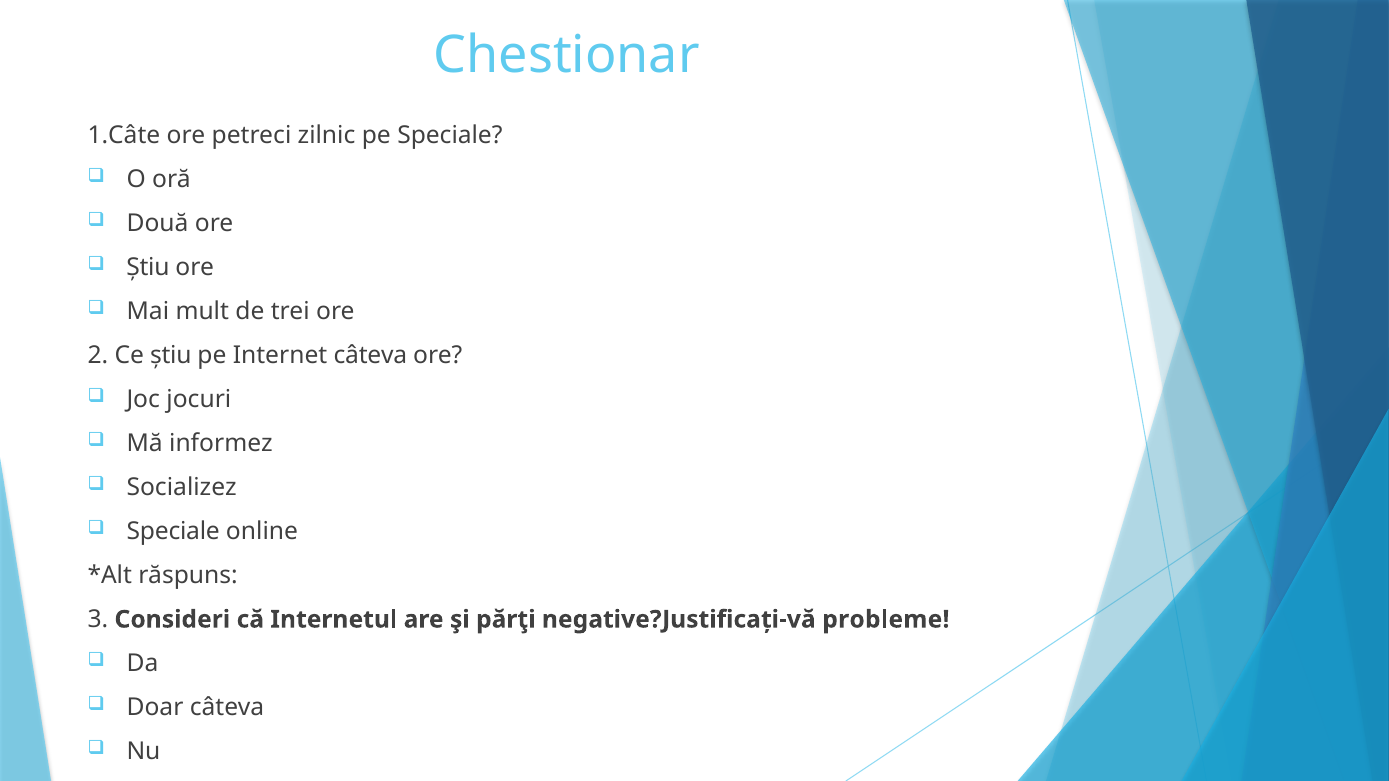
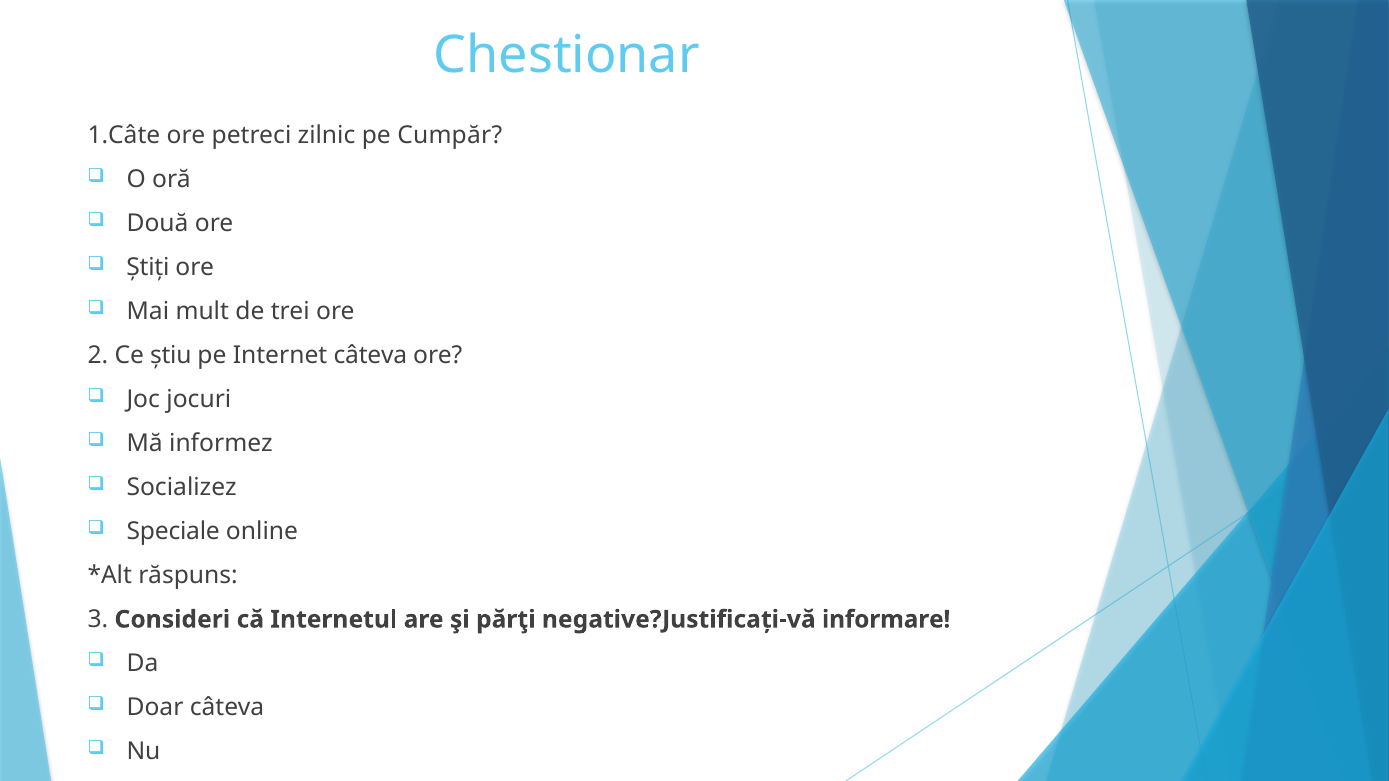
pe Speciale: Speciale -> Cumpăr (450, 136)
Știu: Știu -> Știți (148, 268)
probleme: probleme -> informare (886, 620)
